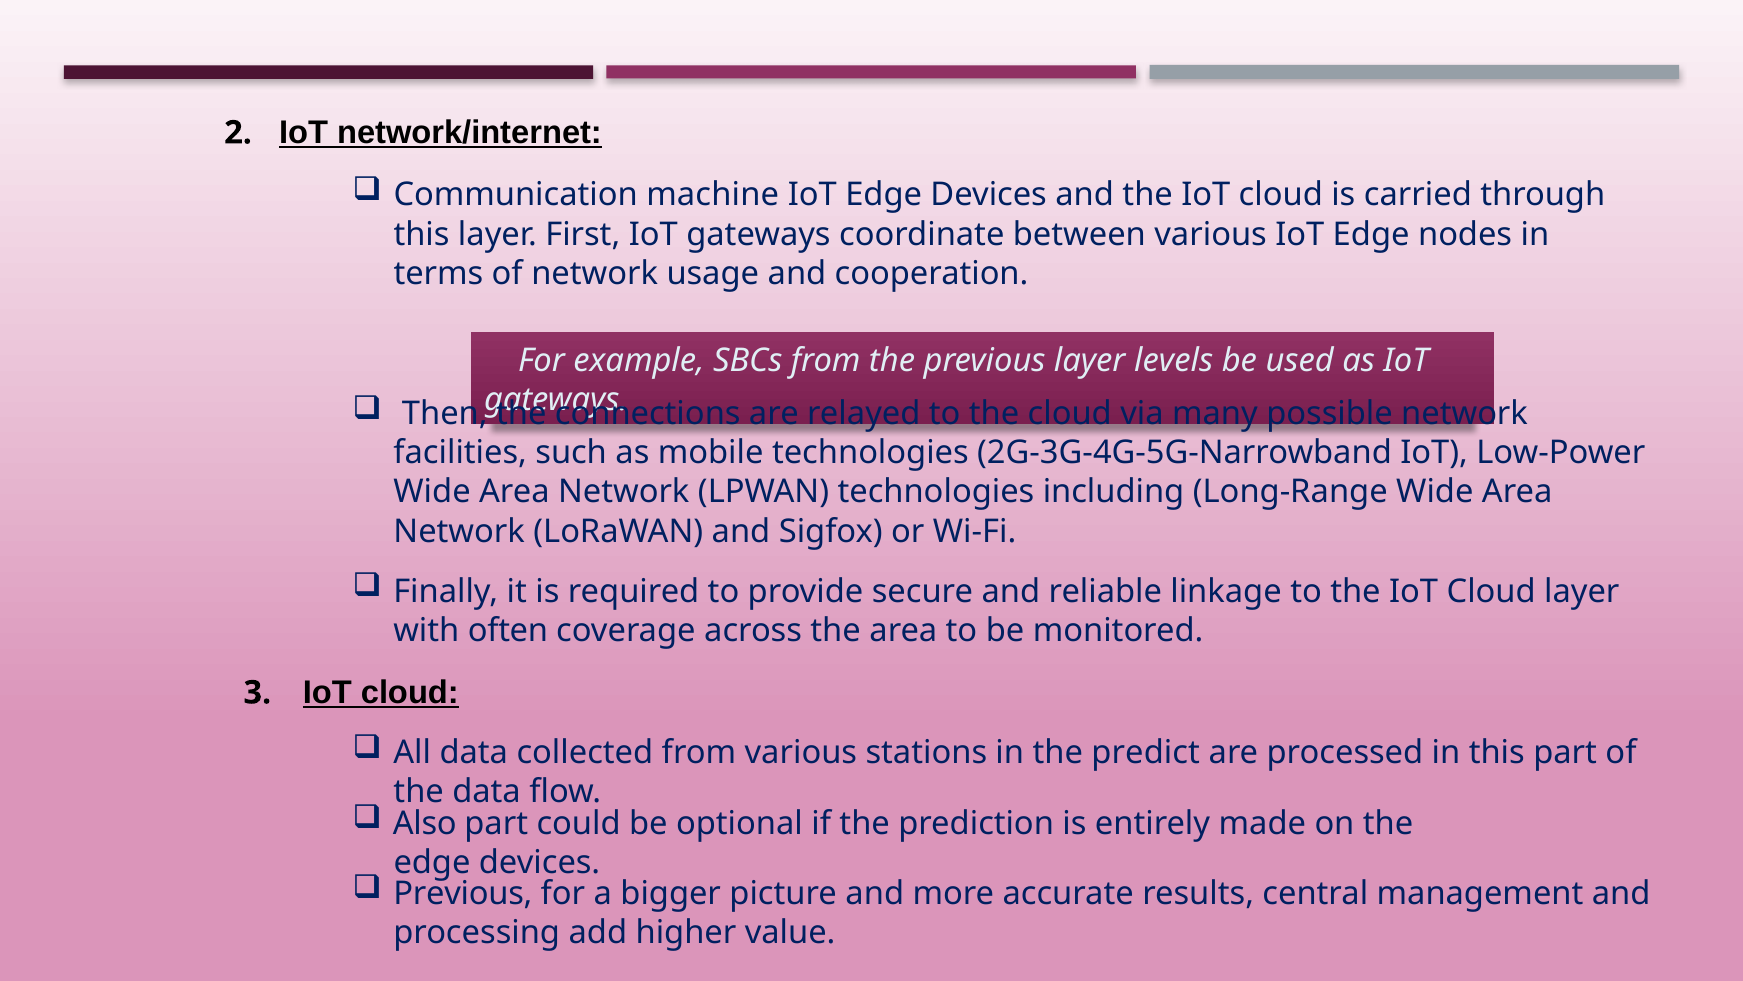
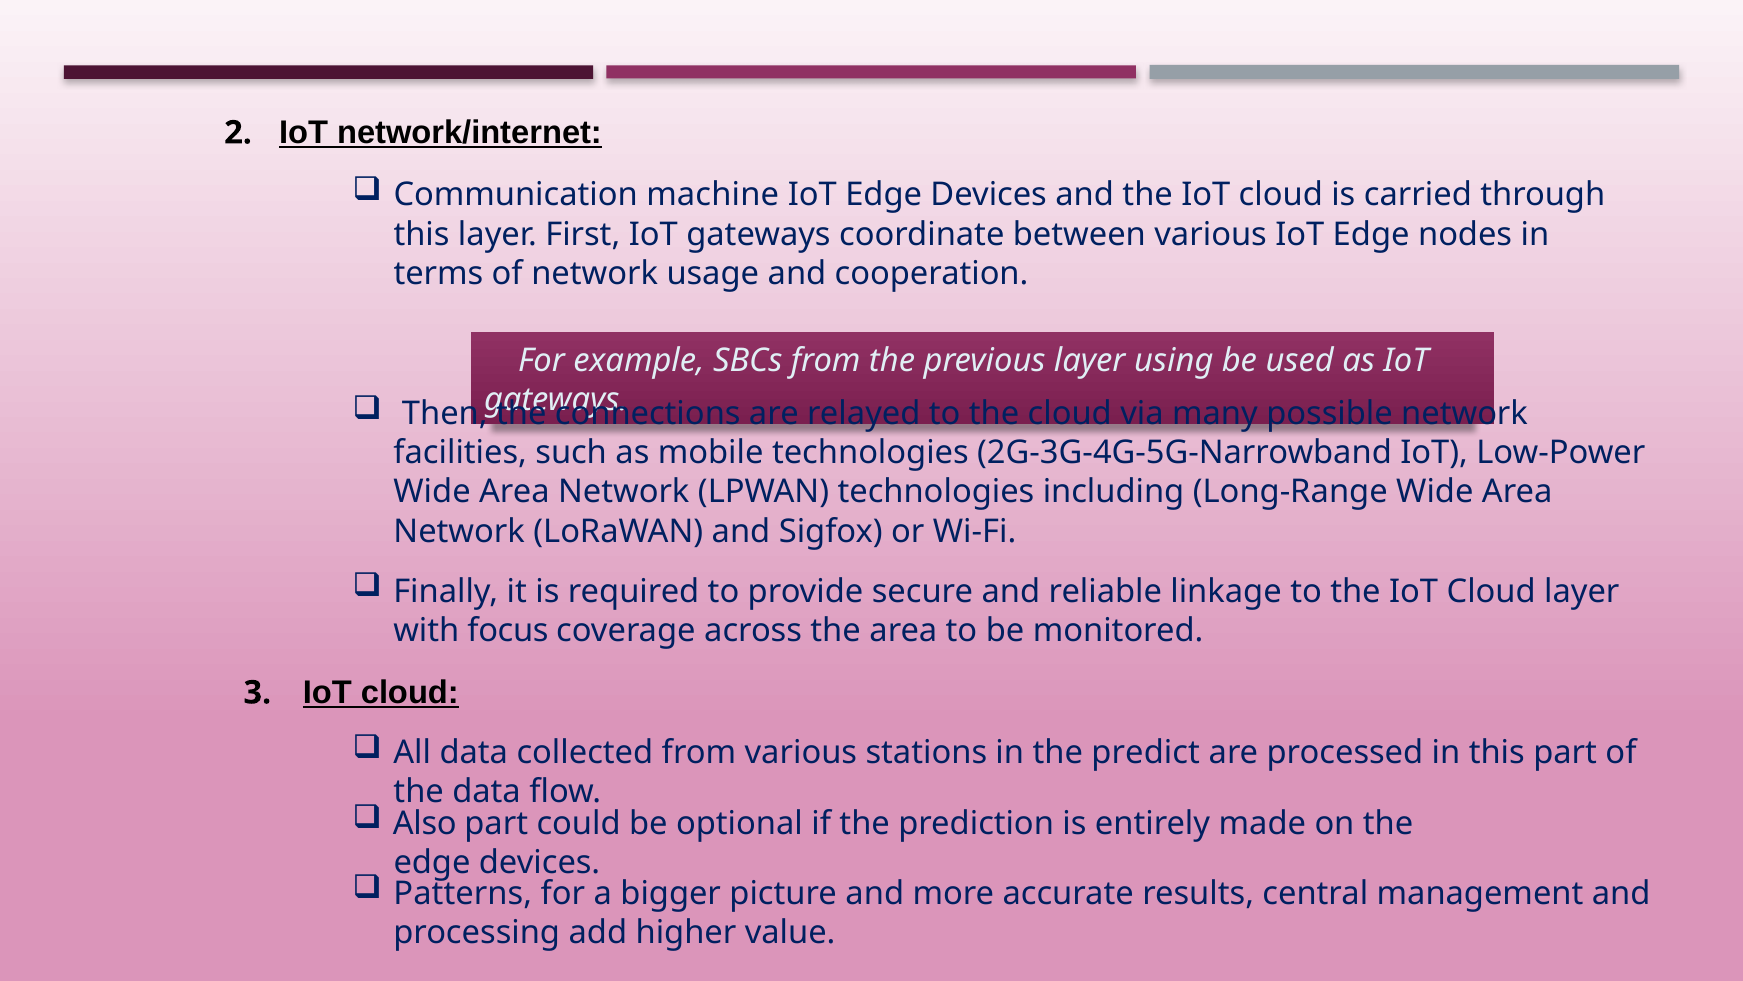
levels: levels -> using (1174, 361)
often: often -> focus (508, 630)
Previous: Previous -> Patterns (463, 893)
